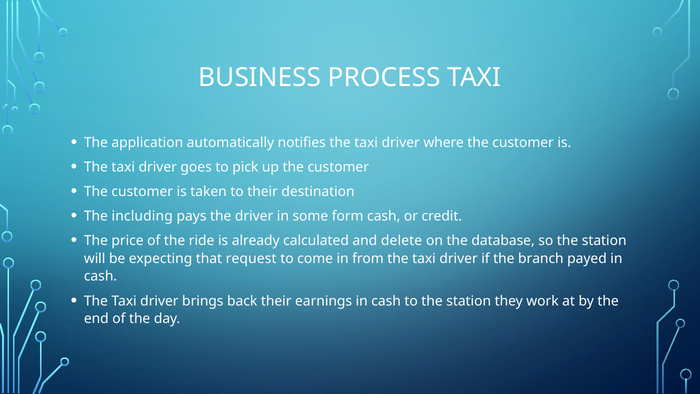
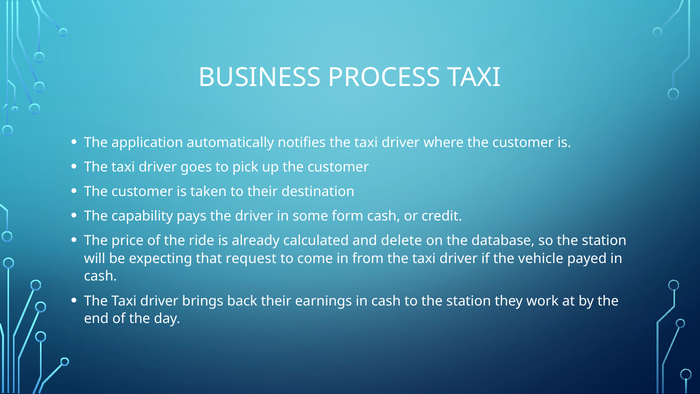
including: including -> capability (142, 216)
branch: branch -> vehicle (541, 258)
